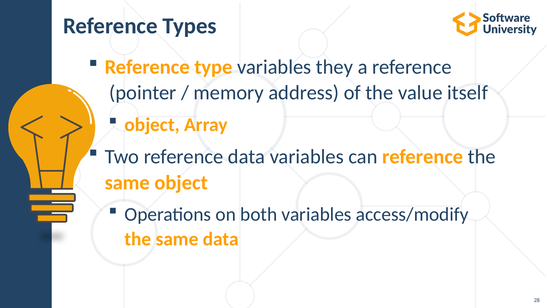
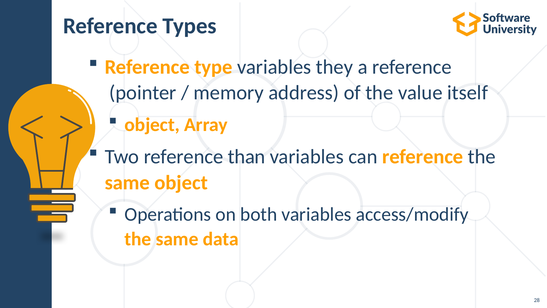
reference data: data -> than (247, 157)
